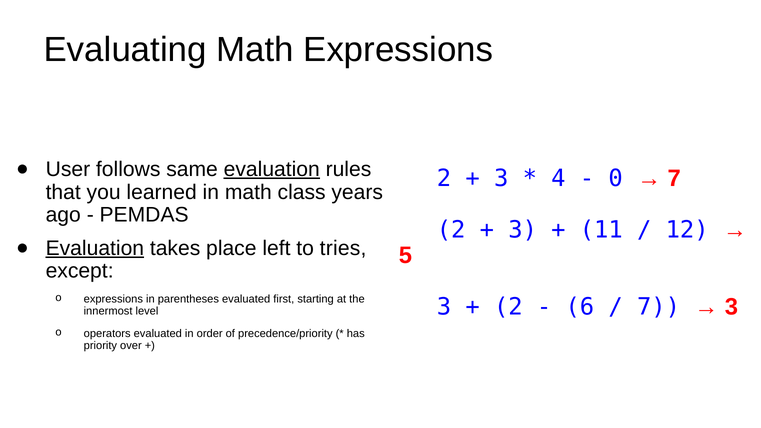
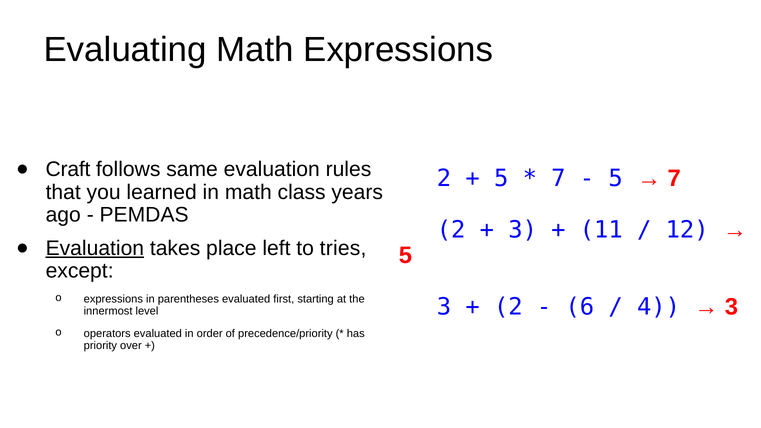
User: User -> Craft (68, 169)
evaluation underline: present -> none (272, 169)
3: 3 -> 5 (501, 179)
4: 4 -> 7 (558, 179)
0: 0 -> 5 (616, 179)
7: 7 -> 4 (659, 307)
